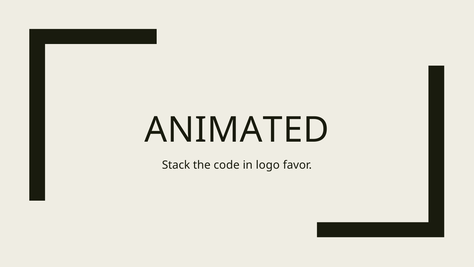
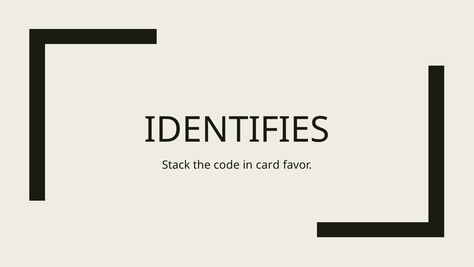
ANIMATED: ANIMATED -> IDENTIFIES (237, 130)
logo: logo -> card (268, 165)
